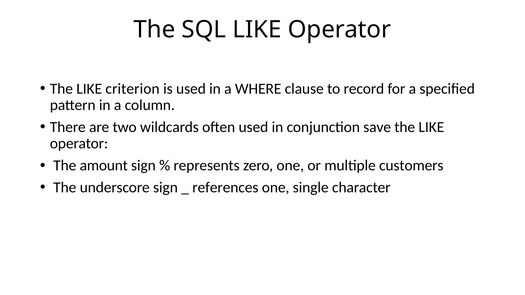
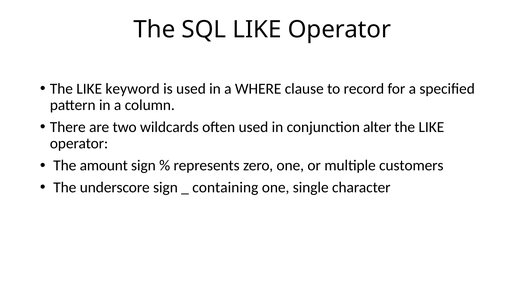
criterion: criterion -> keyword (133, 89)
save: save -> alter (377, 127)
references: references -> containing (225, 188)
